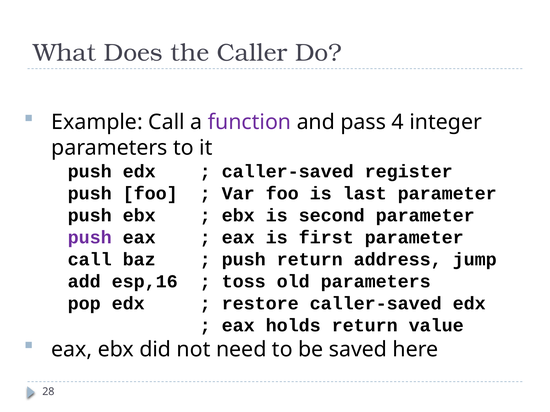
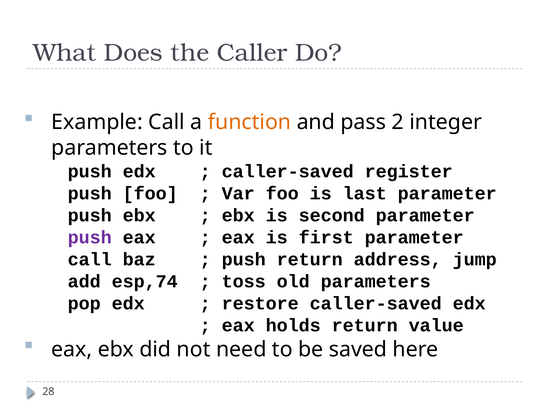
function colour: purple -> orange (249, 122)
4: 4 -> 2 (398, 122)
esp,16: esp,16 -> esp,74 (145, 282)
